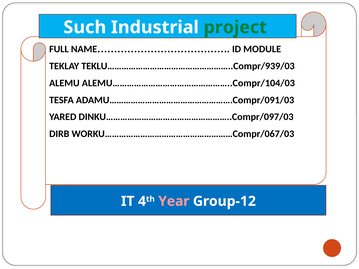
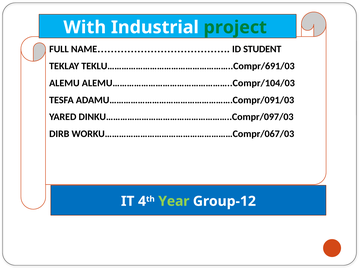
Such: Such -> With (85, 27)
MODULE: MODULE -> STUDENT (262, 49)
TEKLU……………………………………………..Compr/939/03: TEKLU……………………………………………..Compr/939/03 -> TEKLU……………………………………………..Compr/691/03 (188, 66)
Year colour: pink -> light green (174, 201)
